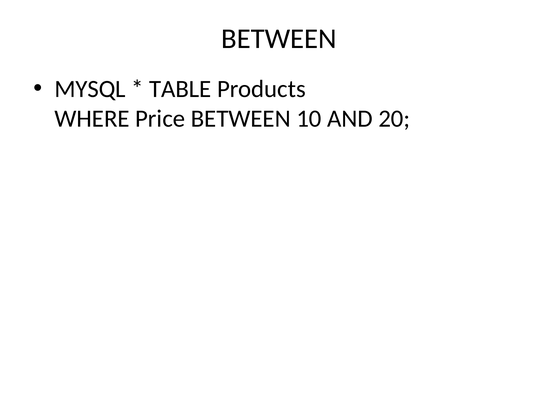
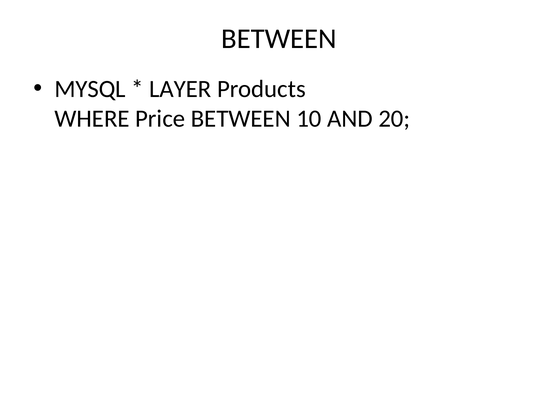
TABLE: TABLE -> LAYER (180, 89)
